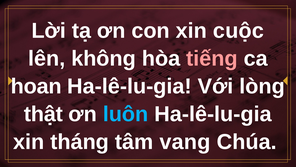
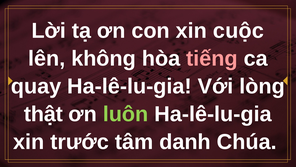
hoan: hoan -> quay (36, 86)
luôn colour: light blue -> light green (126, 114)
tháng: tháng -> trước (80, 141)
vang: vang -> danh (185, 141)
